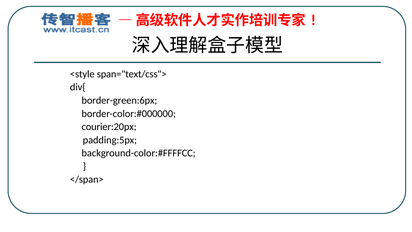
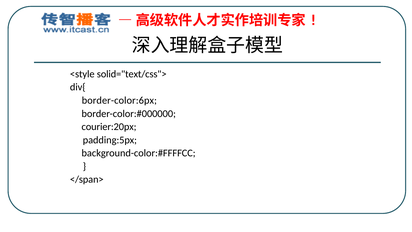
span="text/css">: span="text/css"> -> solid="text/css"> (132, 74)
border-green:6px: border-green:6px -> border-color:6px (119, 100)
